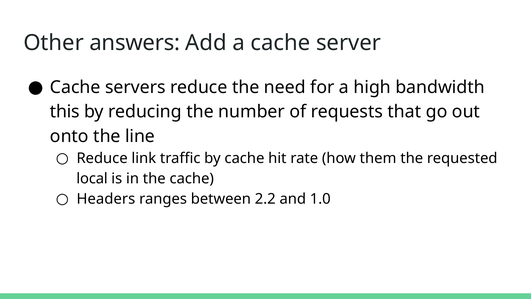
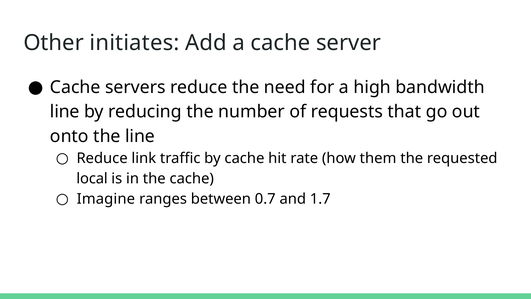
answers: answers -> initiates (135, 43)
this: this -> line (65, 112)
Headers: Headers -> Imagine (106, 199)
2.2: 2.2 -> 0.7 (265, 199)
1.0: 1.0 -> 1.7 (320, 199)
